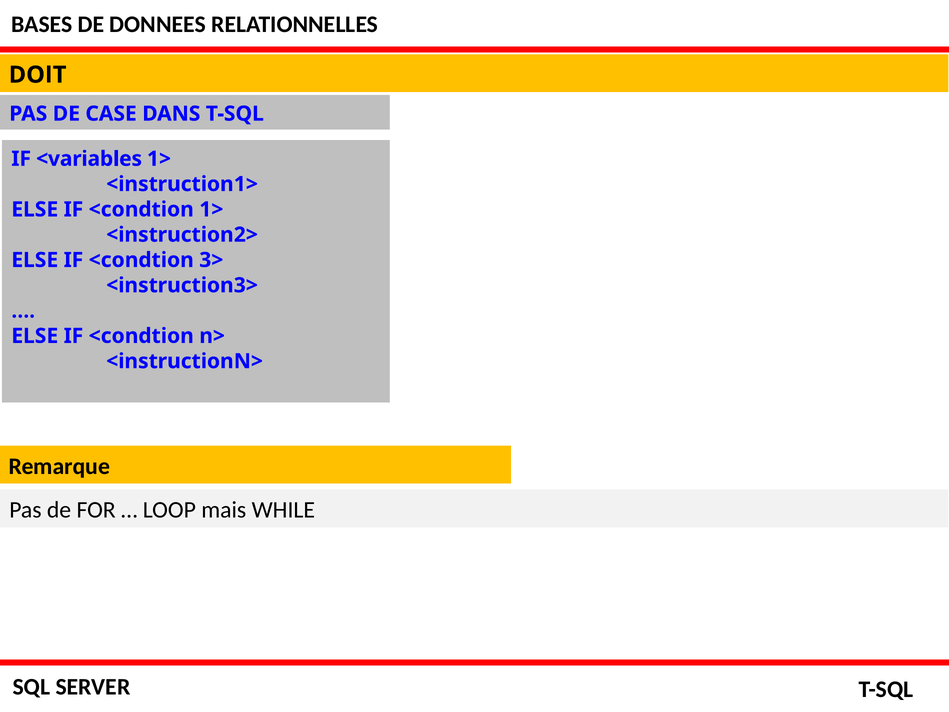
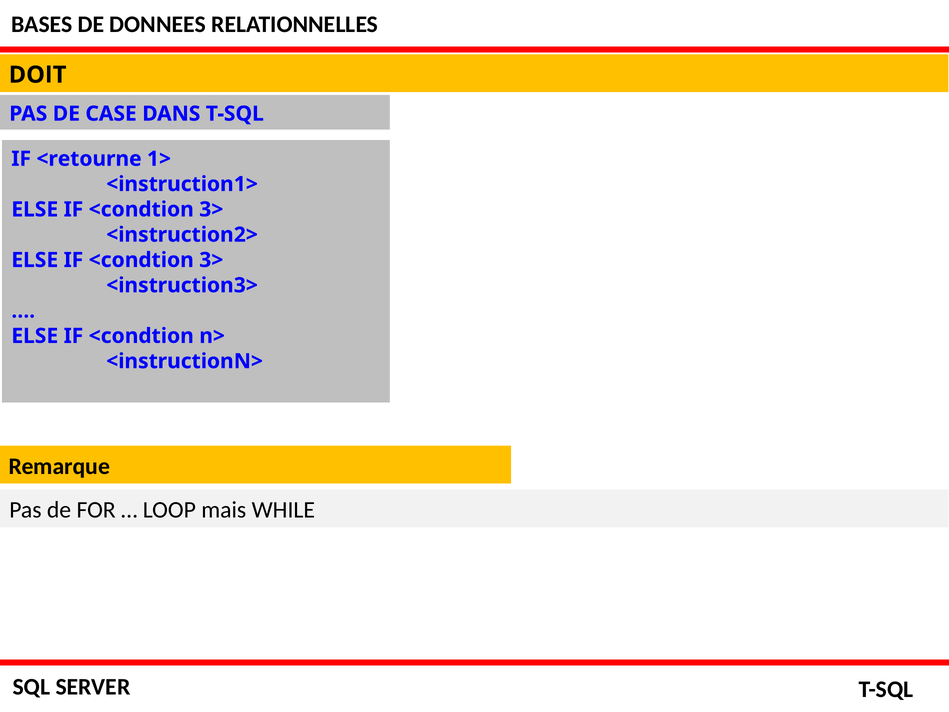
<variables: <variables -> <retourne (89, 159)
1>: 1> -> 3> (211, 209)
